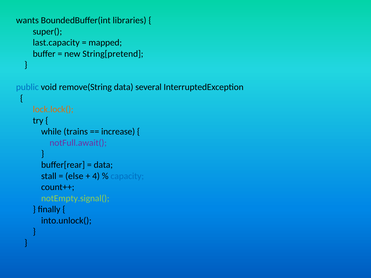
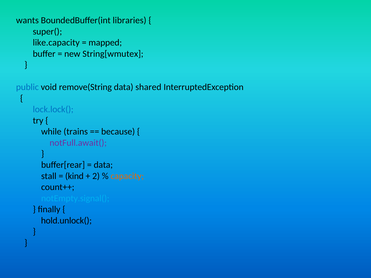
last.capacity: last.capacity -> like.capacity (56, 43)
String[pretend: String[pretend -> String[wmutex (113, 54)
several: several -> shared (148, 87)
lock.lock( colour: orange -> blue (53, 109)
increase: increase -> because (118, 132)
else: else -> kind (74, 176)
4: 4 -> 2 (96, 176)
capacity colour: blue -> orange (127, 176)
notEmpty.signal( colour: light green -> light blue (75, 198)
into.unlock(: into.unlock( -> hold.unlock( (66, 221)
